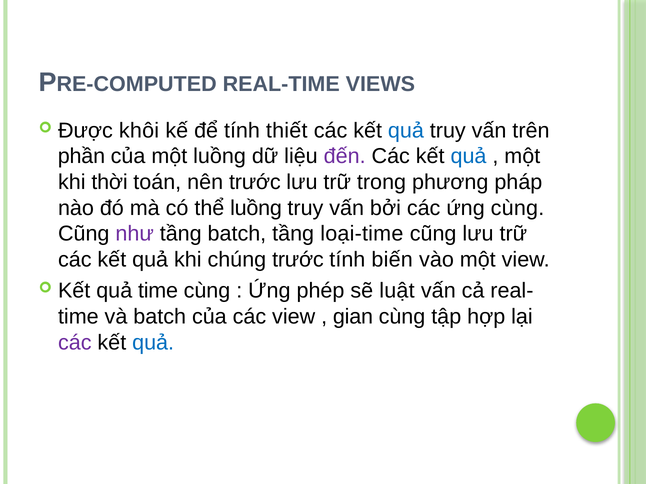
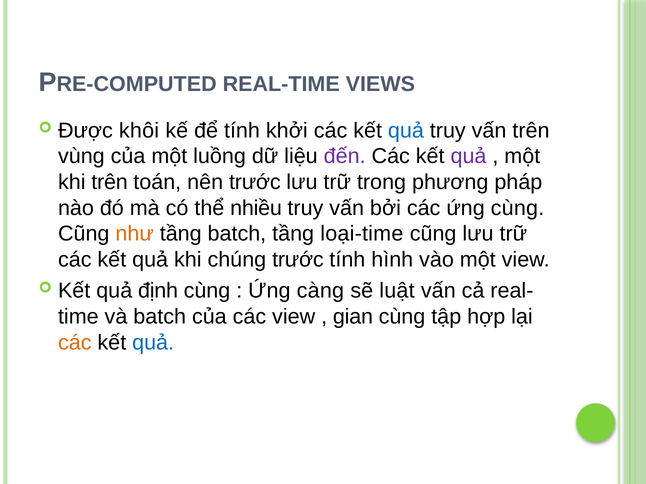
thiết: thiết -> khởi (287, 131)
phần: phần -> vùng (81, 157)
quả colour: blue -> purple (468, 157)
khi thời: thời -> trên (110, 182)
thể luồng: luồng -> nhiều (256, 208)
như colour: purple -> orange (135, 234)
biến: biến -> hình (392, 260)
quả time: time -> định (158, 291)
phép: phép -> càng (320, 291)
các colour: purple -> orange (75, 343)
